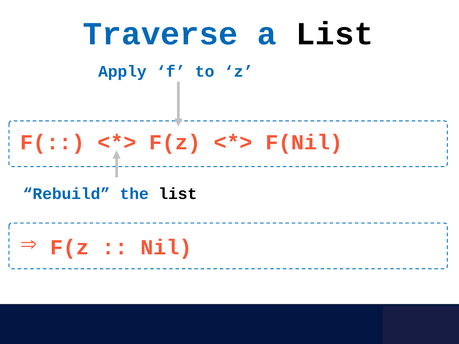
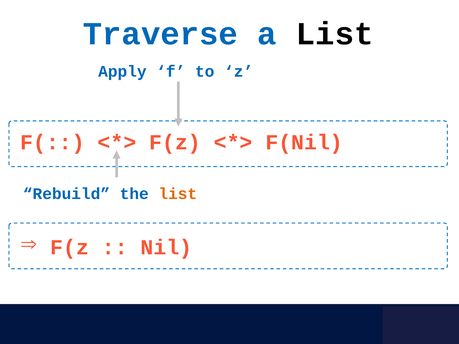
list colour: black -> orange (178, 194)
